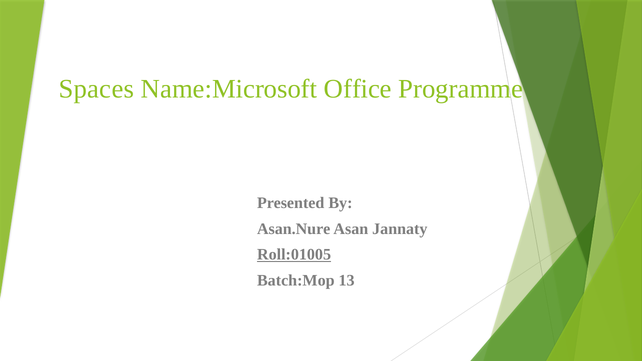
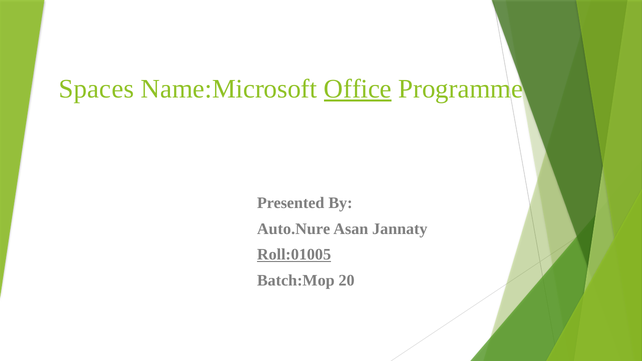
Office underline: none -> present (358, 89)
Asan.Nure: Asan.Nure -> Auto.Nure (294, 229)
13: 13 -> 20 (347, 281)
